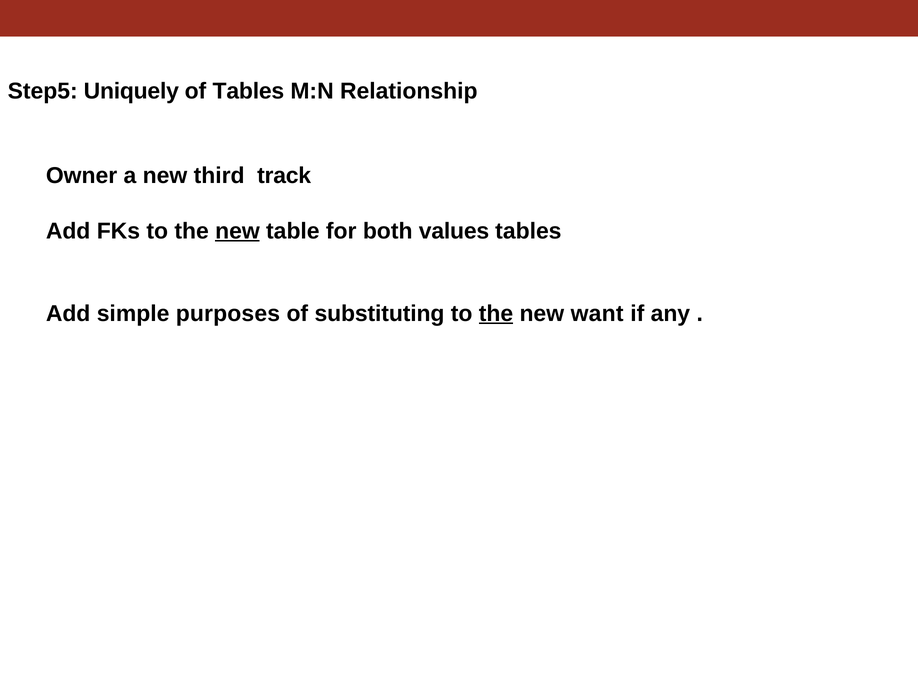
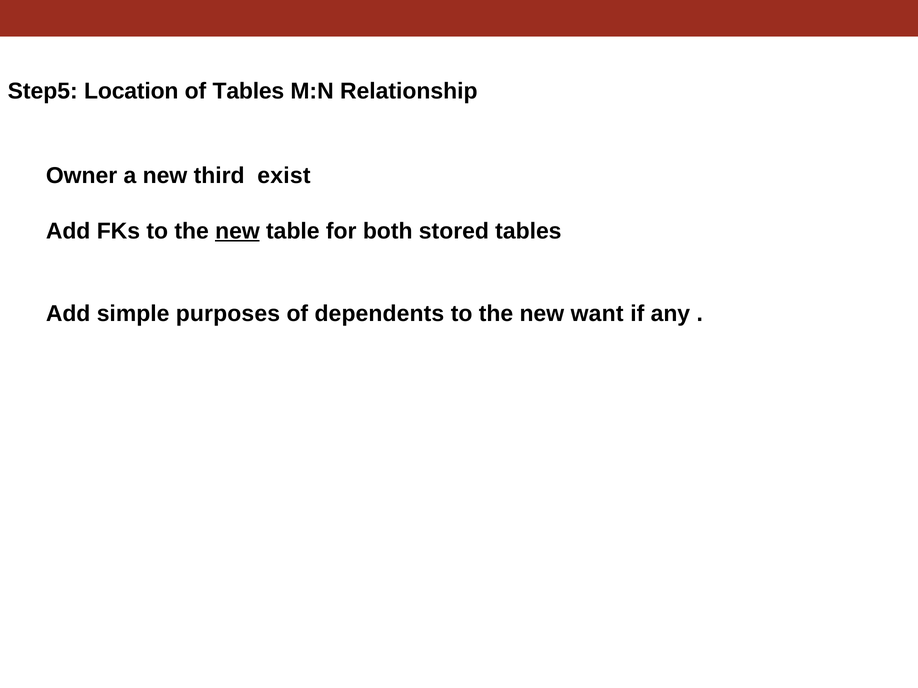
Uniquely: Uniquely -> Location (131, 91)
track: track -> exist (284, 176)
values: values -> stored (454, 231)
substituting: substituting -> dependents (379, 314)
the underline: present -> none (496, 314)
